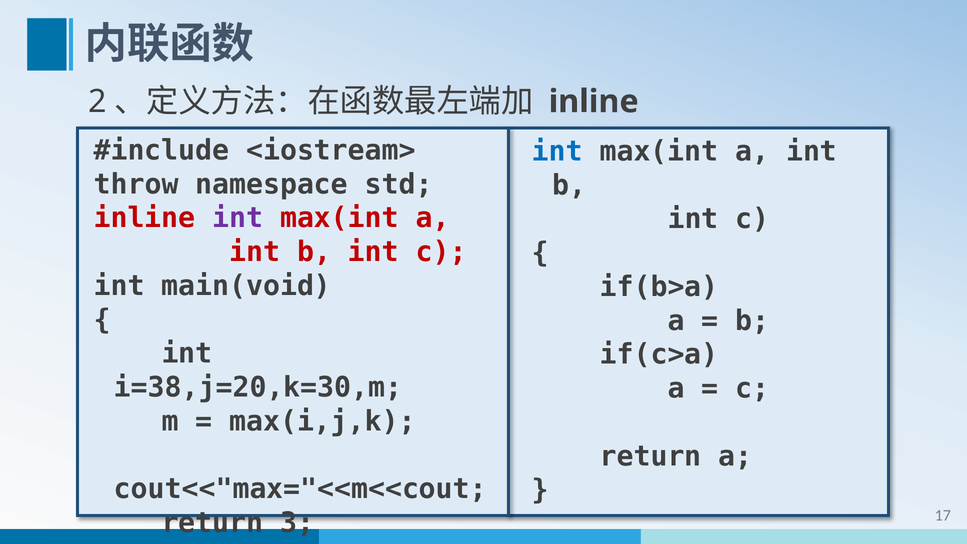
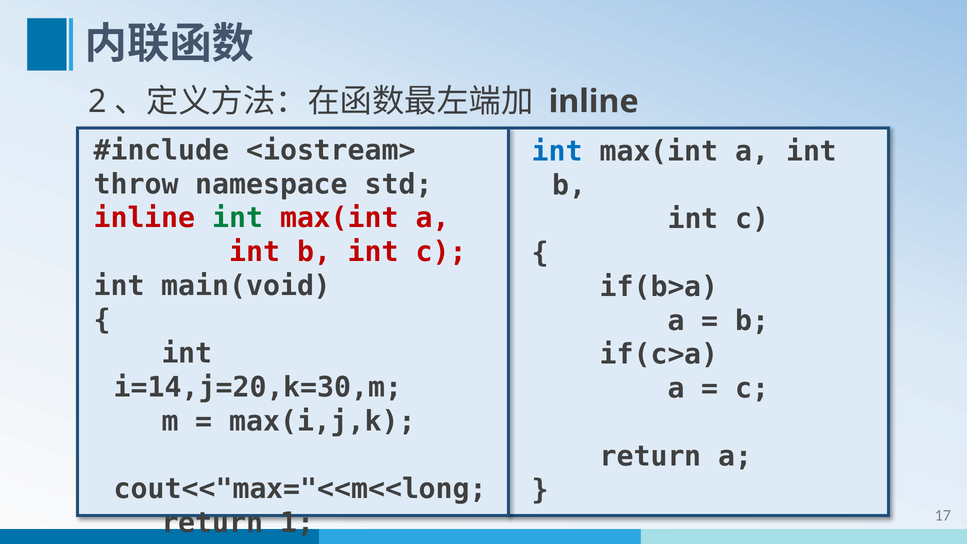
int colour: purple -> green (238, 218)
i=38,j=20,k=30,m: i=38,j=20,k=30,m -> i=14,j=20,k=30,m (258, 388)
cout<<"max="<<m<<cout: cout<<"max="<<m<<cout -> cout<<"max="<<m<<long (300, 489)
3: 3 -> 1 (297, 523)
